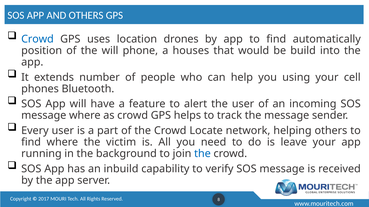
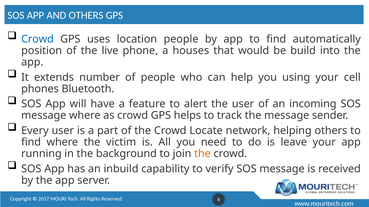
location drones: drones -> people (181, 39)
the will: will -> live (110, 51)
the colour: blue -> orange (202, 154)
